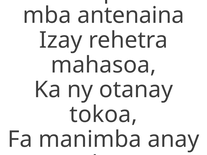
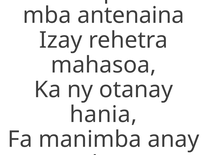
tokoa: tokoa -> hania (103, 115)
